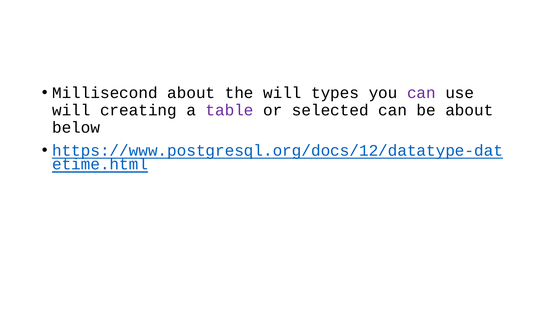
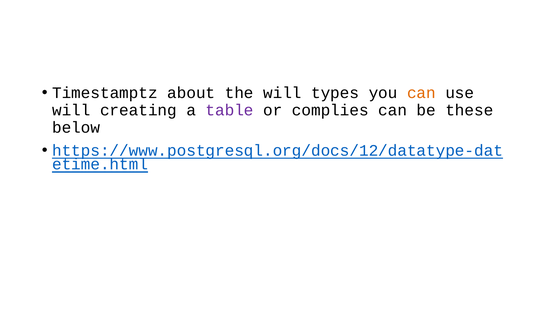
Millisecond: Millisecond -> Timestamptz (105, 93)
can colour: purple -> orange (421, 93)
selected: selected -> complies (330, 110)
be about: about -> these (469, 110)
